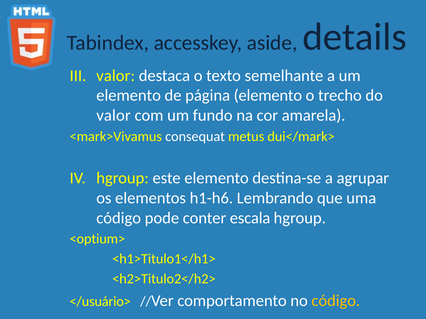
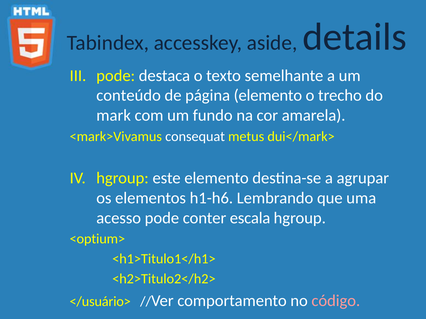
valor: valor -> pode (116, 76)
elemento: elemento -> conteúdo (129, 96)
valor: valor -> mark (114, 115)
código: código -> acesso (119, 218)
código colour: yellow -> pink (336, 301)
